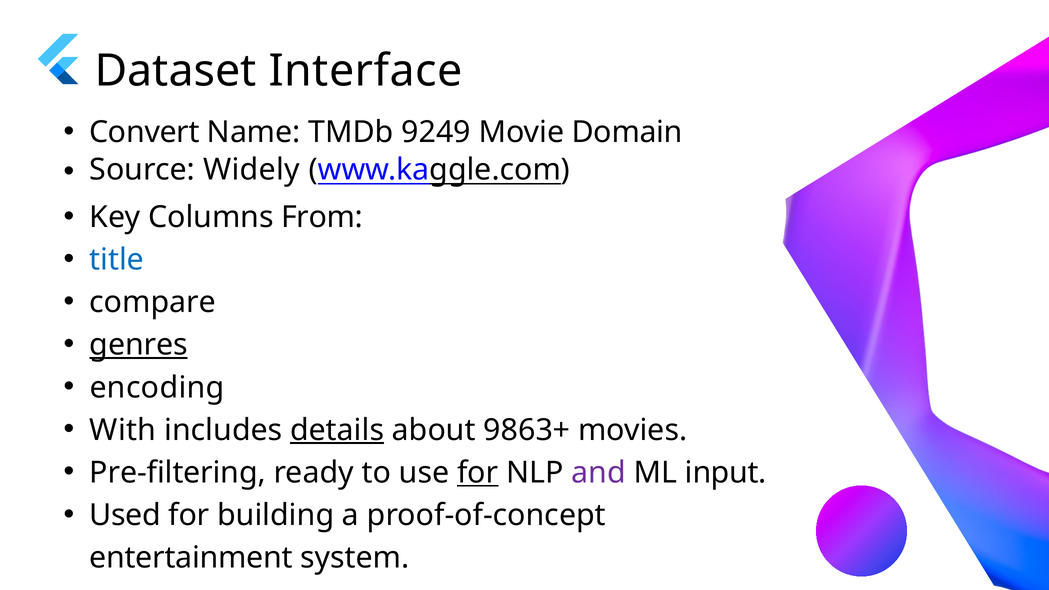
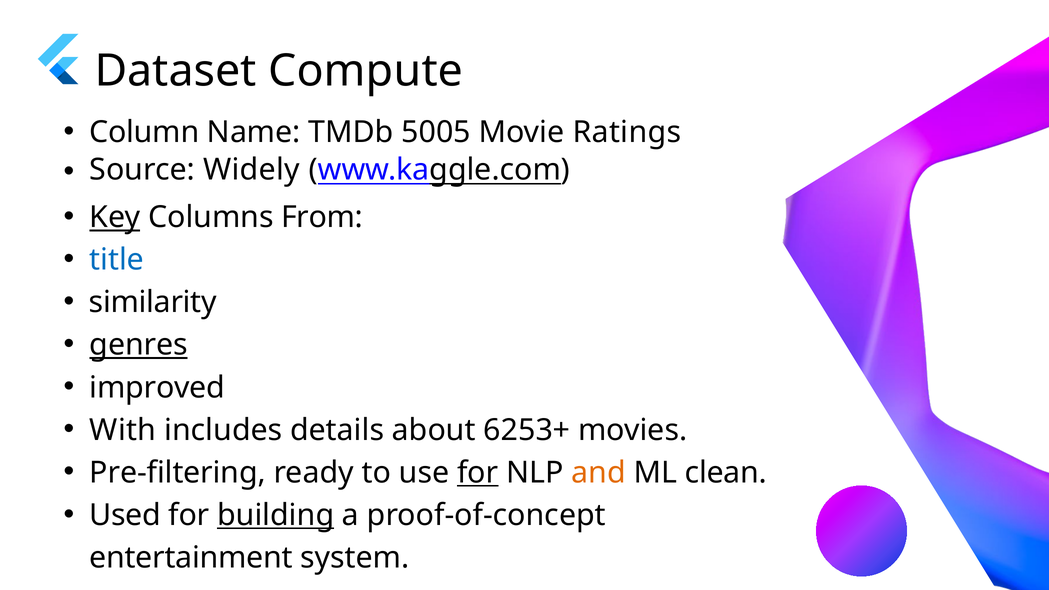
Interface: Interface -> Compute (366, 71)
Convert: Convert -> Column (144, 132)
9249: 9249 -> 5005 (436, 132)
Domain: Domain -> Ratings (627, 132)
Key underline: none -> present (115, 217)
compare: compare -> similarity (153, 302)
encoding: encoding -> improved (157, 388)
details underline: present -> none (337, 430)
9863+: 9863+ -> 6253+ (527, 430)
and colour: purple -> orange (599, 473)
input: input -> clean (726, 473)
building underline: none -> present (276, 515)
